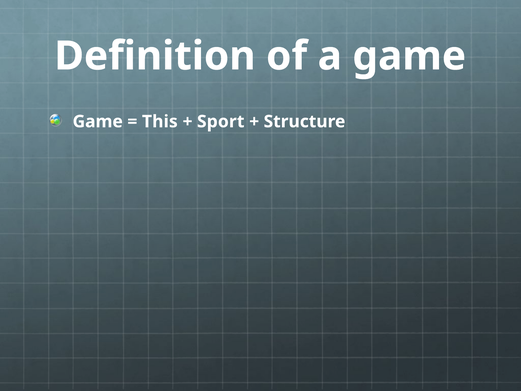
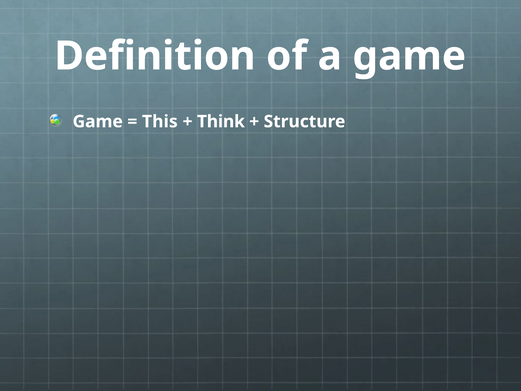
Sport: Sport -> Think (221, 122)
